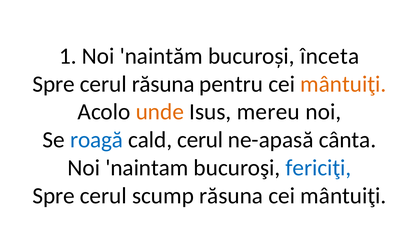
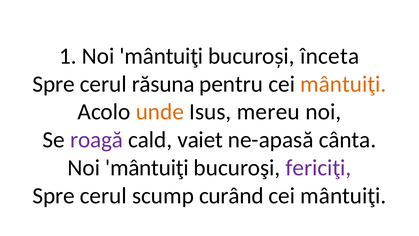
1 Noi naintăm: naintăm -> mântuiţi (161, 56)
roagă colour: blue -> purple (97, 140)
cald cerul: cerul -> vaiet (200, 140)
naintam: naintam -> mântuiţi (147, 168)
fericiţi colour: blue -> purple (318, 168)
scump răsuna: răsuna -> curând (231, 196)
